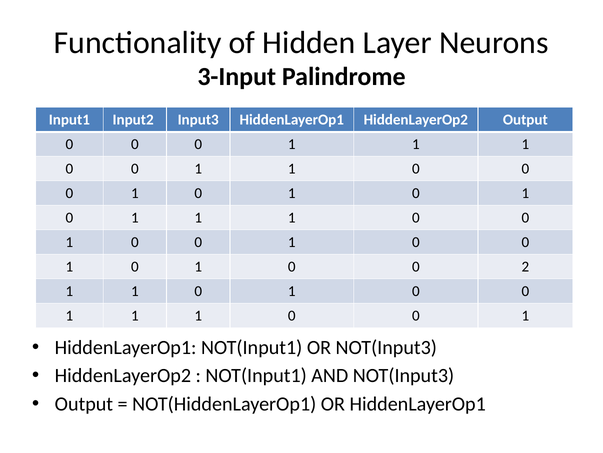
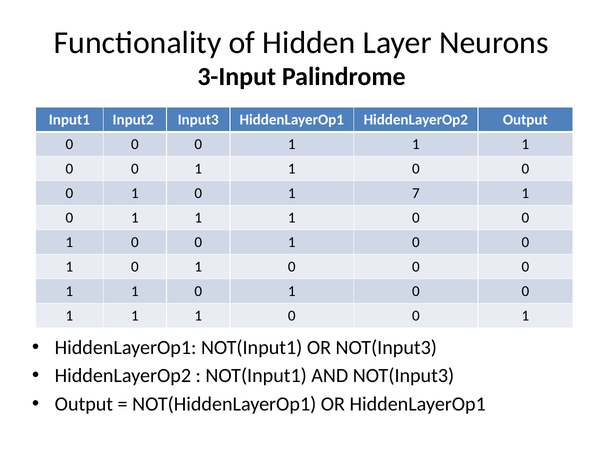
0: 0 -> 7 (416, 193)
2: 2 -> 0 (525, 266)
